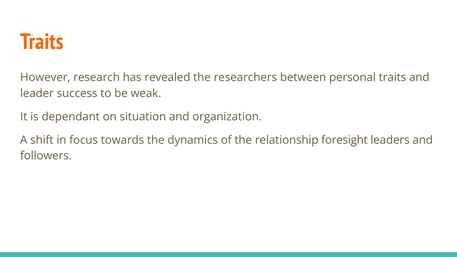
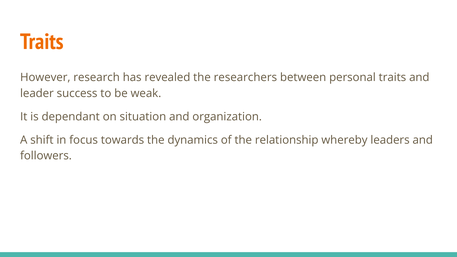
foresight: foresight -> whereby (344, 140)
